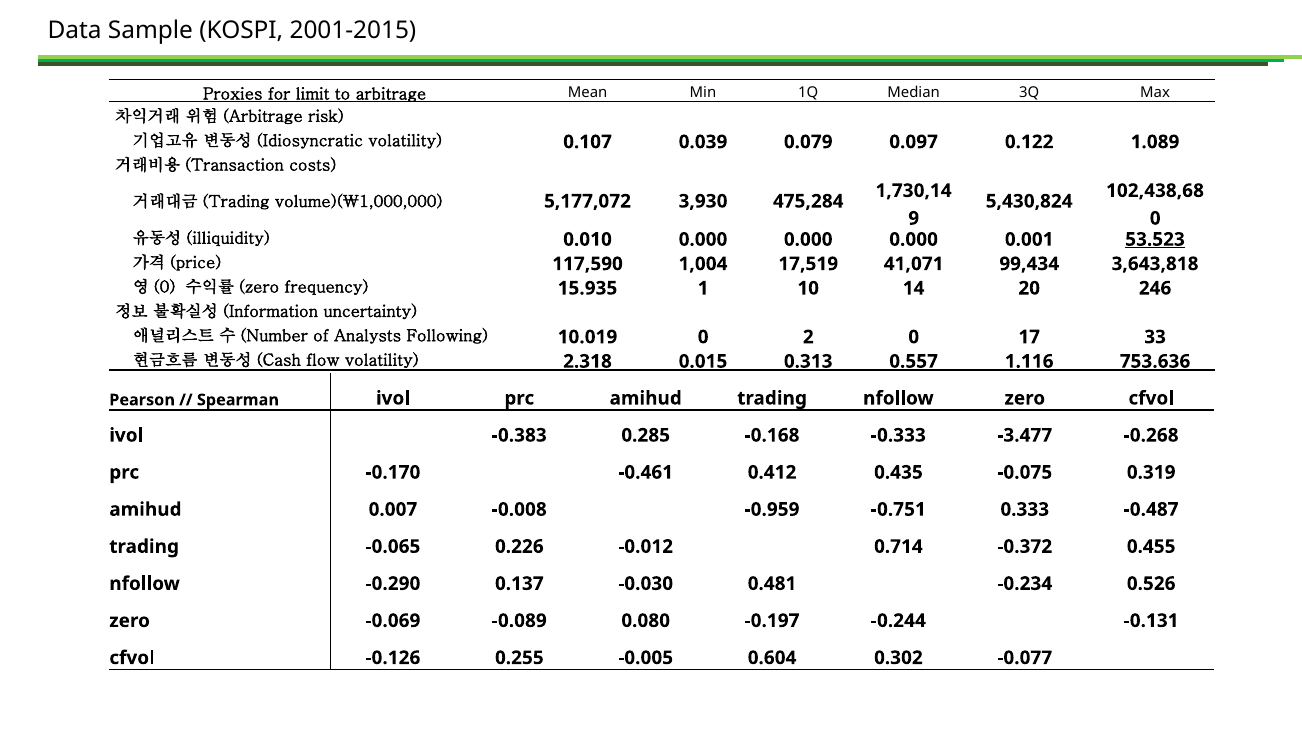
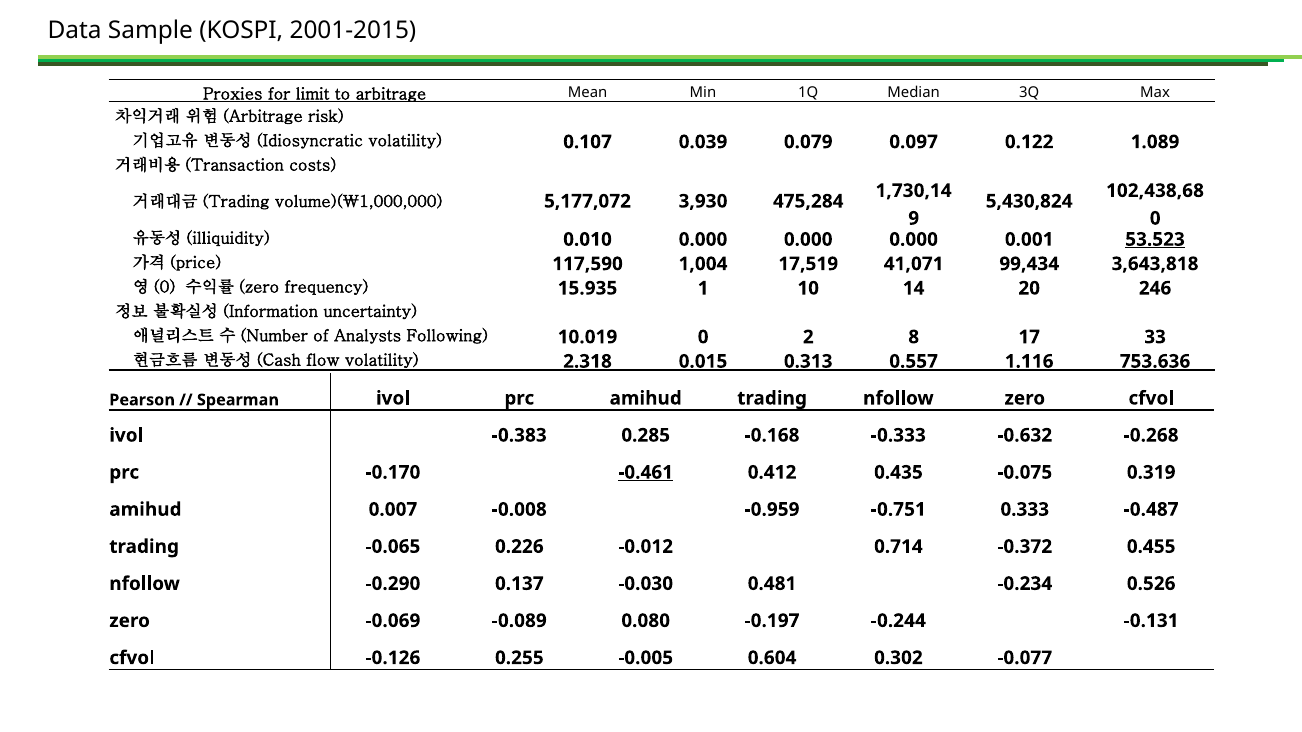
2 0: 0 -> 8 (914, 337)
-3.477: -3.477 -> -0.632 (1025, 436)
-0.461 underline: none -> present (646, 473)
